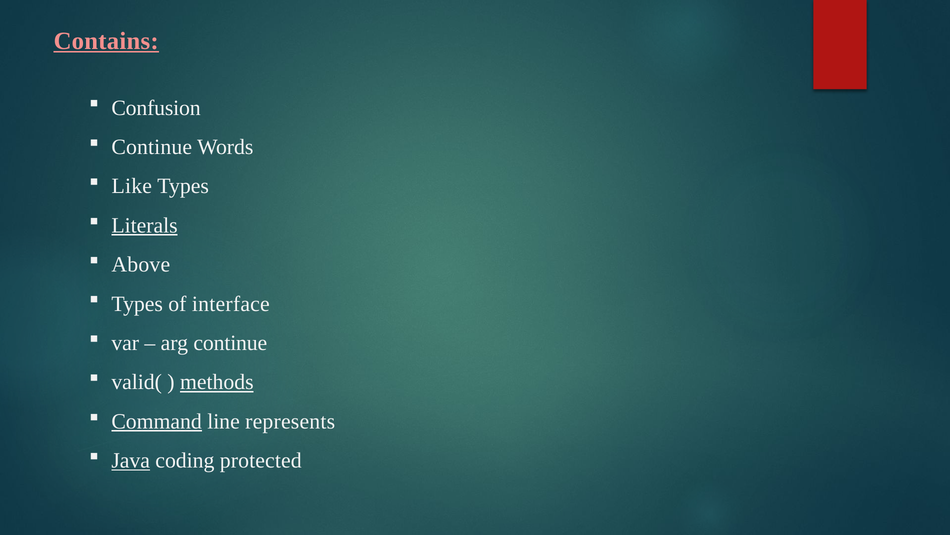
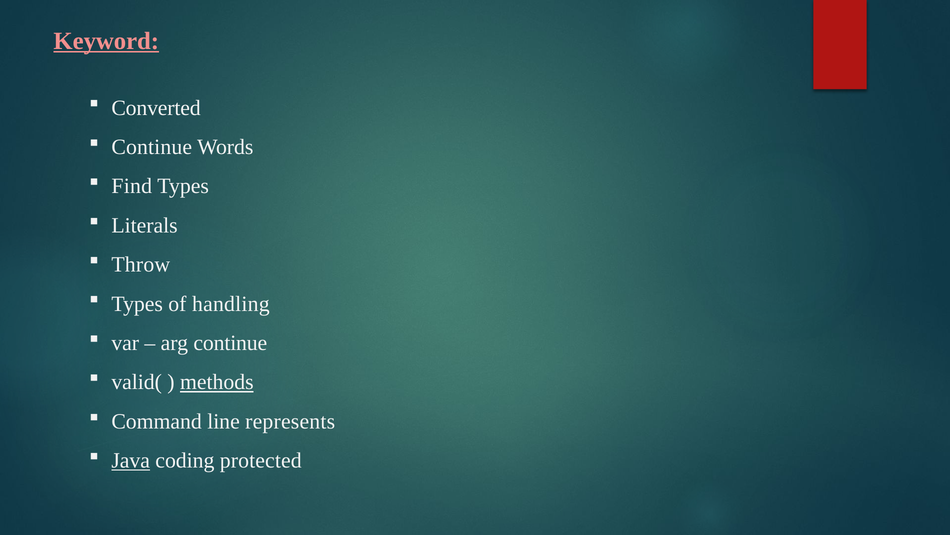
Contains: Contains -> Keyword (106, 41)
Confusion: Confusion -> Converted (156, 108)
Like: Like -> Find (132, 186)
Literals underline: present -> none (145, 225)
Above: Above -> Throw (141, 264)
interface: interface -> handling (231, 304)
Command underline: present -> none (157, 421)
